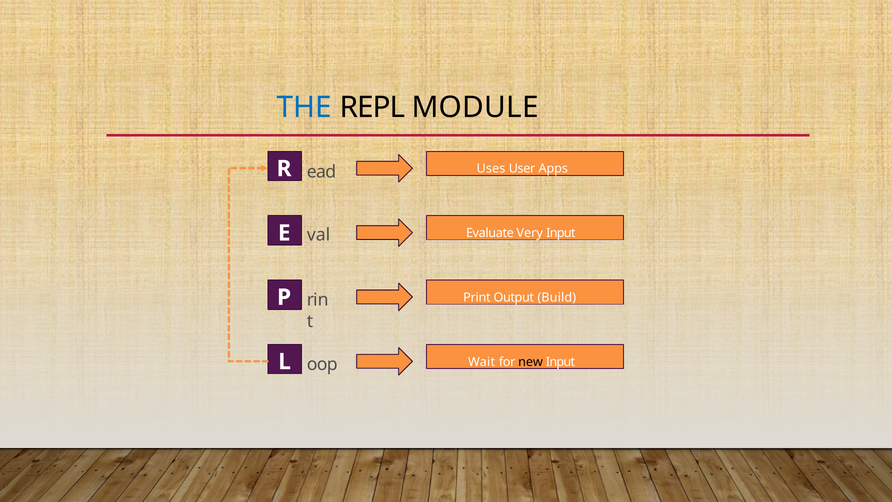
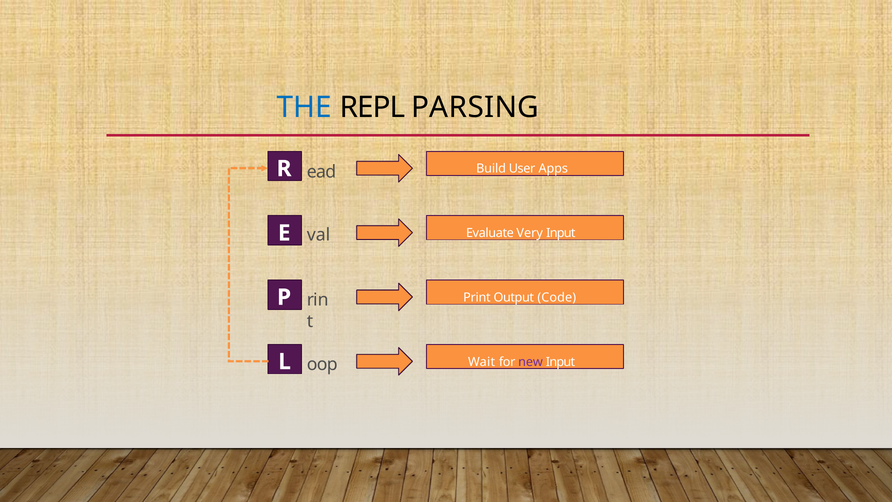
MODULE: MODULE -> PARSING (475, 107)
Uses: Uses -> Build (491, 169)
Build: Build -> Code (557, 297)
new colour: black -> purple (531, 362)
